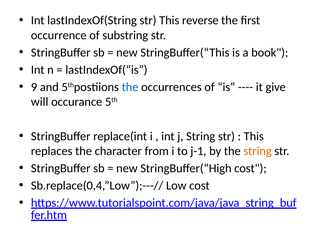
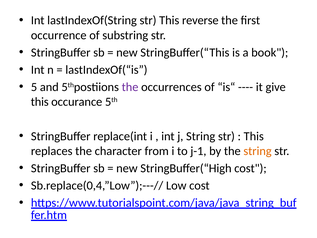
9: 9 -> 5 (34, 87)
the colour: blue -> purple (130, 87)
will: will -> this (40, 102)
